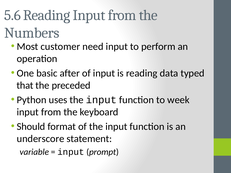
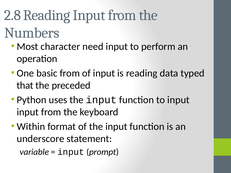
5.6: 5.6 -> 2.8 (12, 15)
customer: customer -> character (60, 47)
basic after: after -> from (70, 73)
to week: week -> input (178, 100)
Should: Should -> Within (31, 127)
